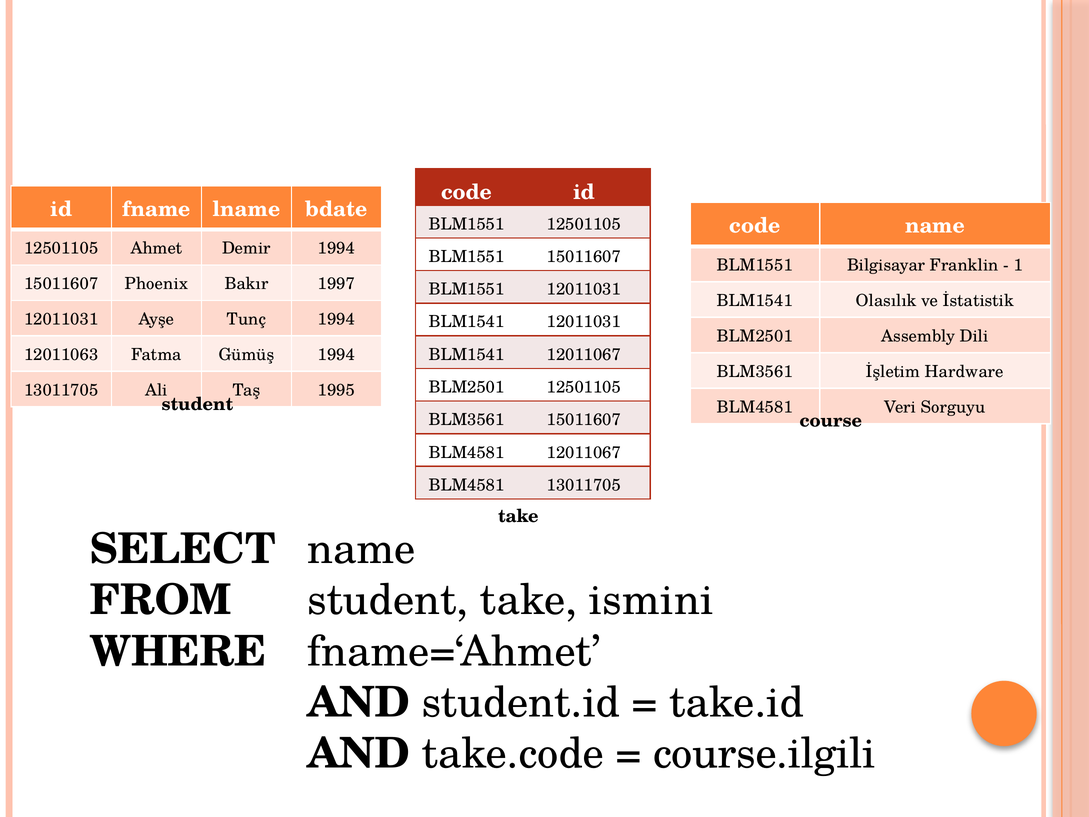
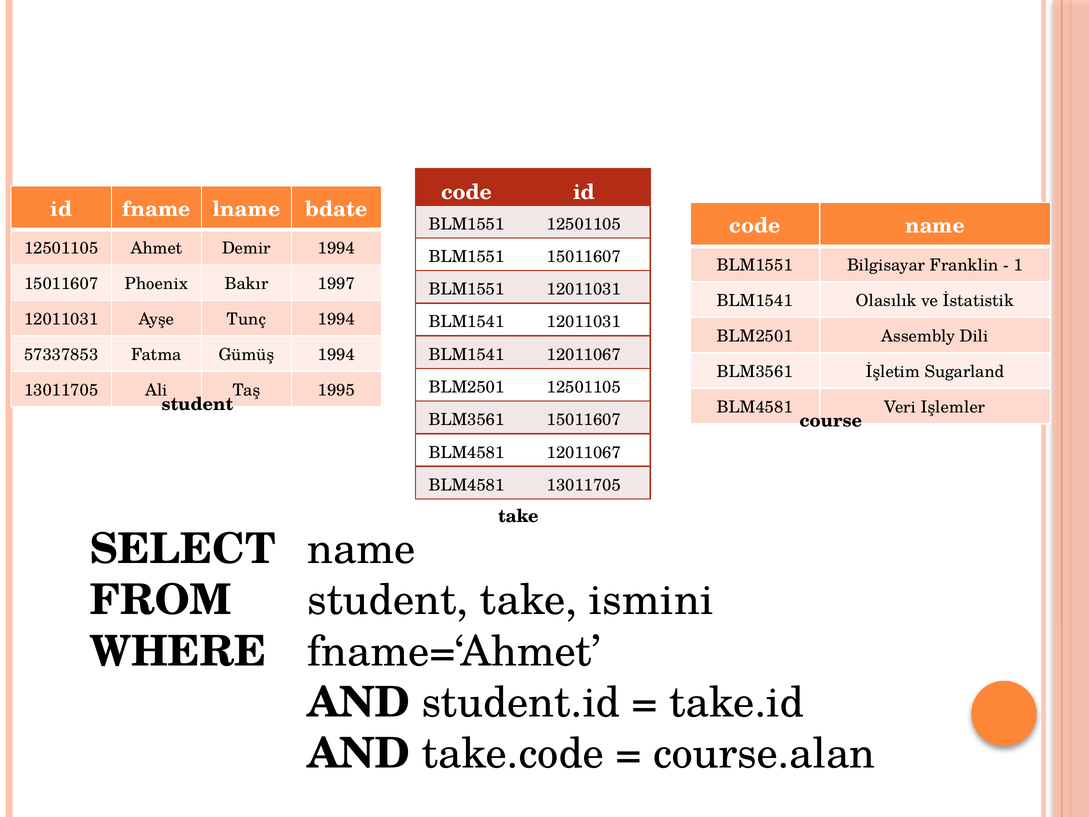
12011063: 12011063 -> 57337853 (61, 355)
Hardware: Hardware -> Sugarland (964, 372)
Sorguyu: Sorguyu -> Işlemler (953, 407)
course.ilgili: course.ilgili -> course.alan (764, 753)
